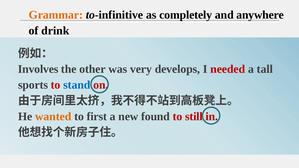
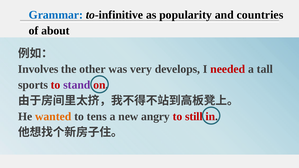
Grammar colour: orange -> blue (56, 15)
completely: completely -> popularity (186, 15)
anywhere: anywhere -> countries (260, 15)
drink: drink -> about (55, 31)
stand colour: blue -> purple (77, 85)
first: first -> tens (97, 117)
found: found -> angry (155, 117)
